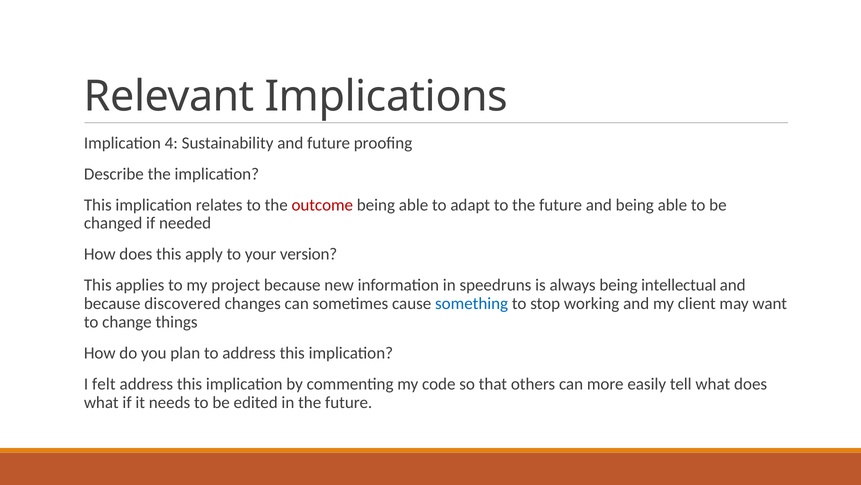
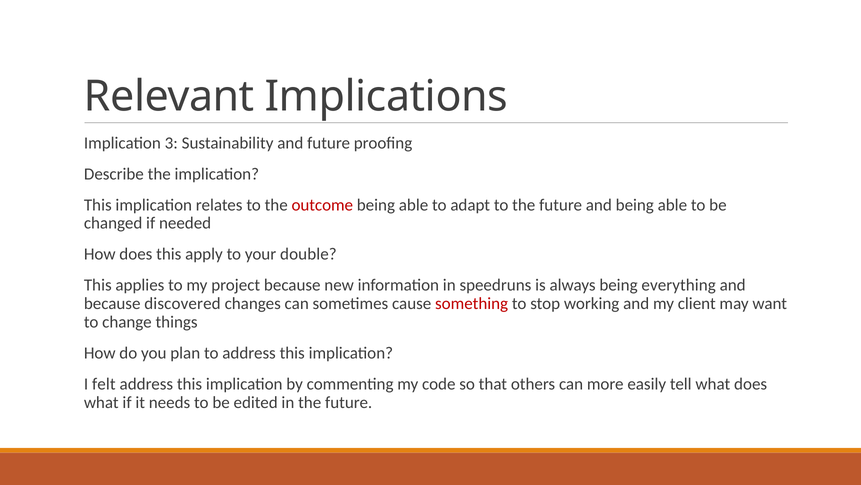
4: 4 -> 3 (171, 143)
version: version -> double (308, 254)
intellectual: intellectual -> everything (679, 285)
something colour: blue -> red (472, 303)
